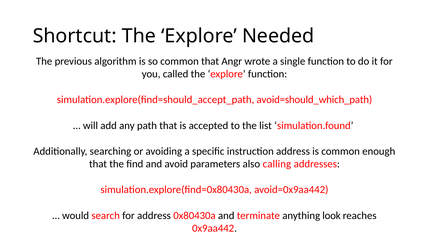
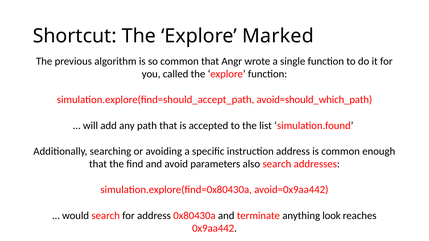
Needed: Needed -> Marked (278, 36)
also calling: calling -> search (277, 164)
